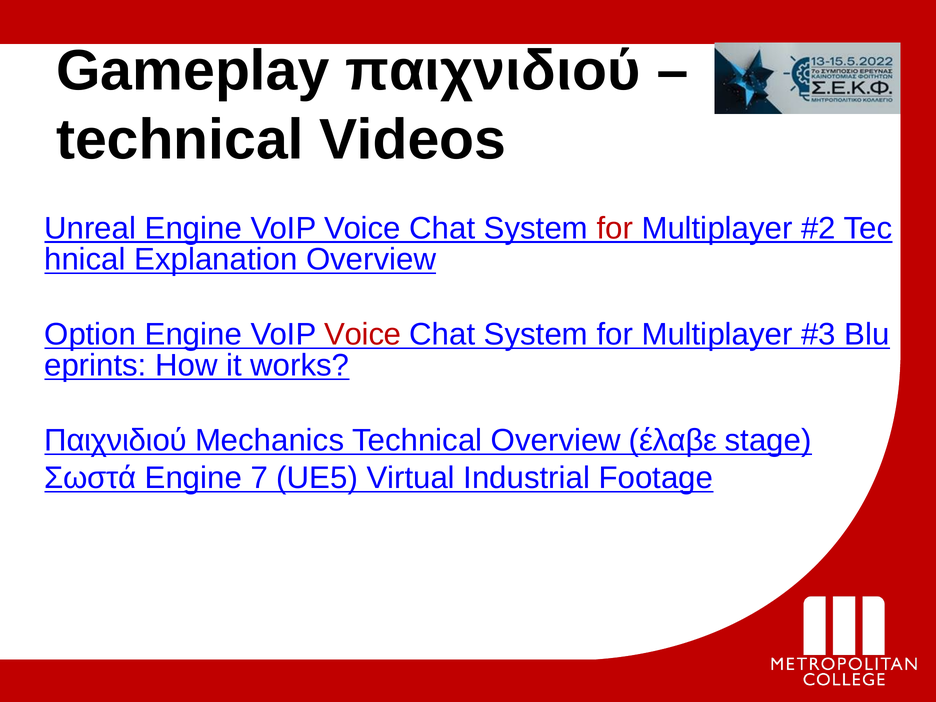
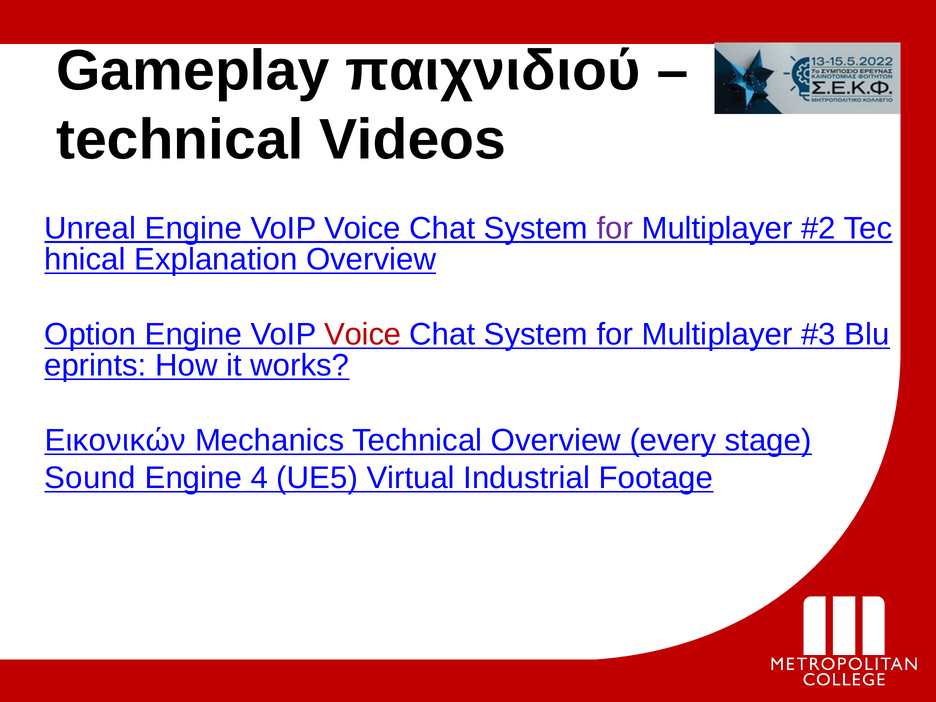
for colour: red -> purple (615, 228)
Παιχνιδιού: Παιχνιδιού -> Εικονικών (115, 441)
έλαβε: έλαβε -> every (673, 441)
Σωστά: Σωστά -> Sound (90, 478)
7: 7 -> 4 (259, 478)
